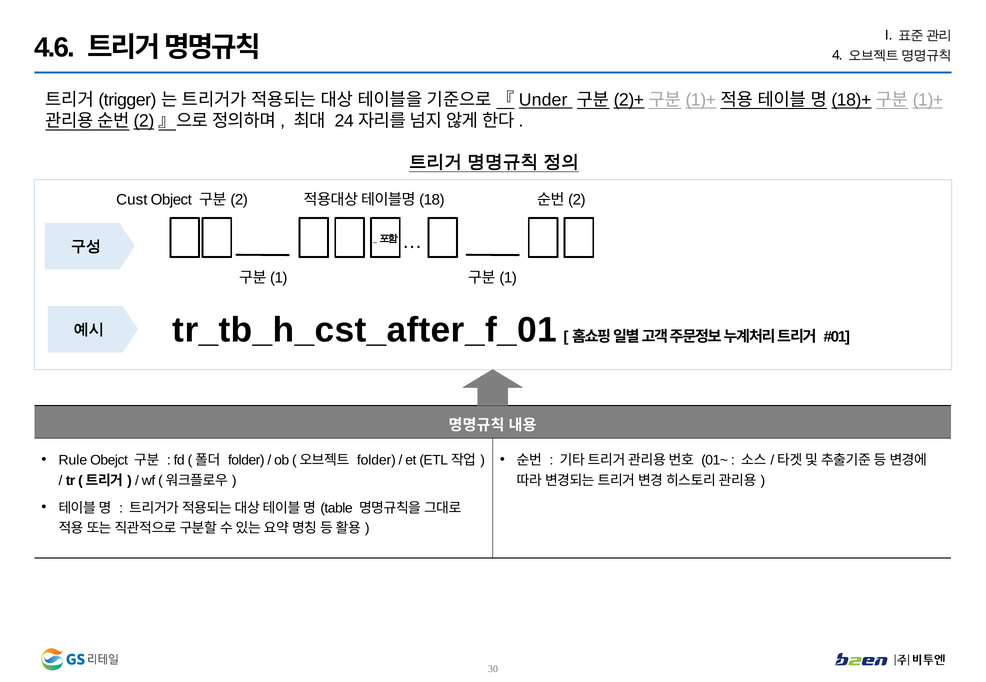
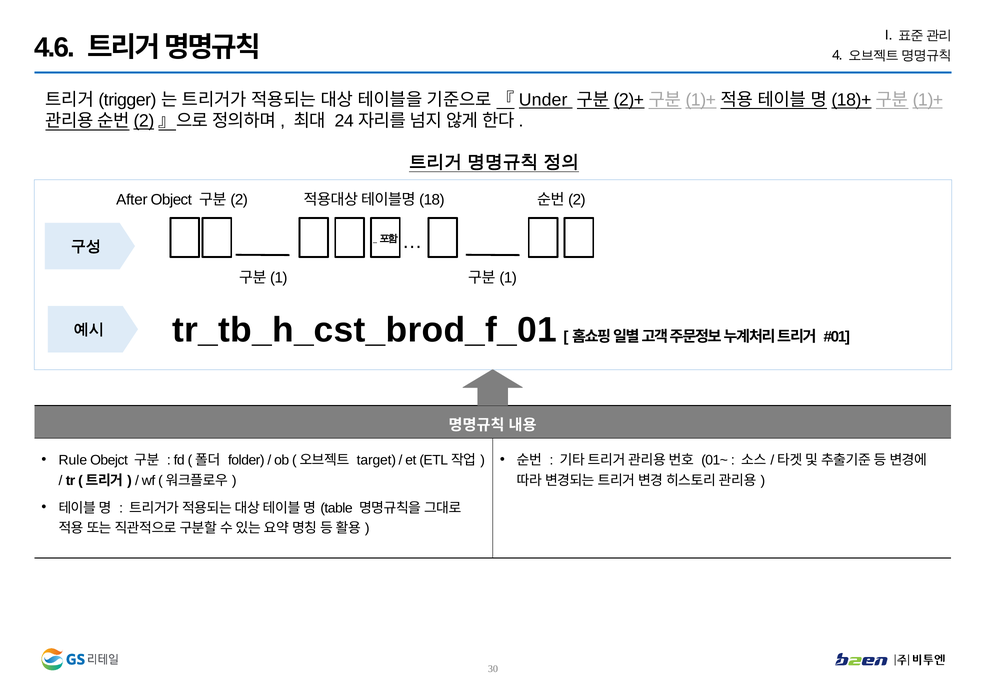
Cust: Cust -> After (132, 200)
tr_tb_h_cst_after_f_01: tr_tb_h_cst_after_f_01 -> tr_tb_h_cst_brod_f_01 (365, 330)
folder: folder -> target (376, 461)
